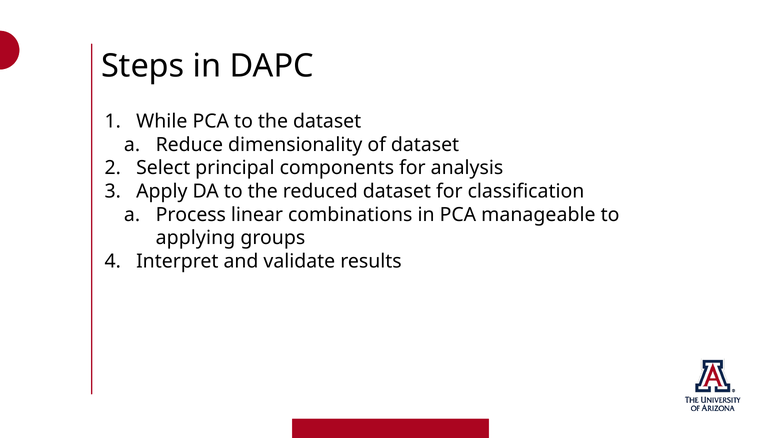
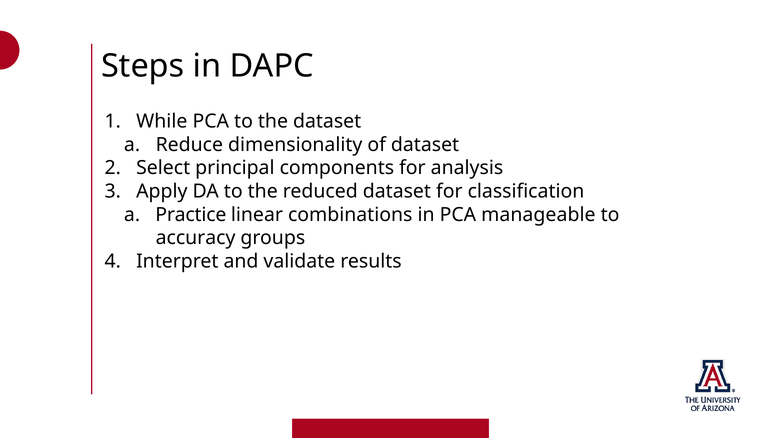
Process: Process -> Practice (191, 215)
applying: applying -> accuracy (196, 238)
